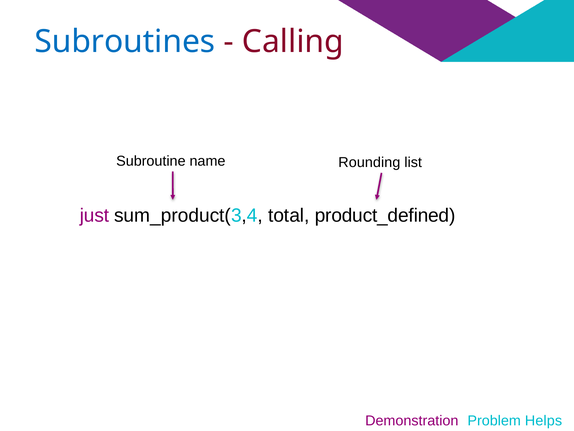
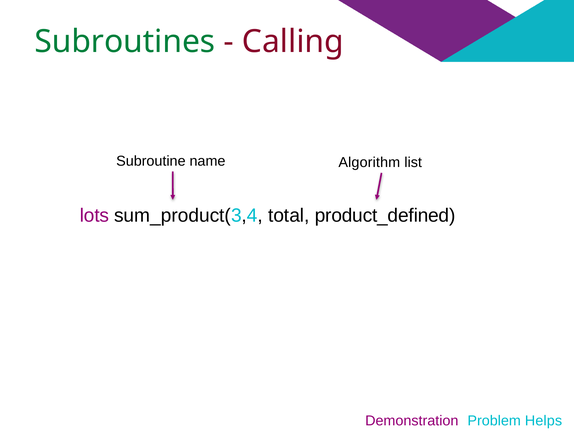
Subroutines colour: blue -> green (125, 41)
Rounding: Rounding -> Algorithm (369, 162)
just: just -> lots (94, 215)
